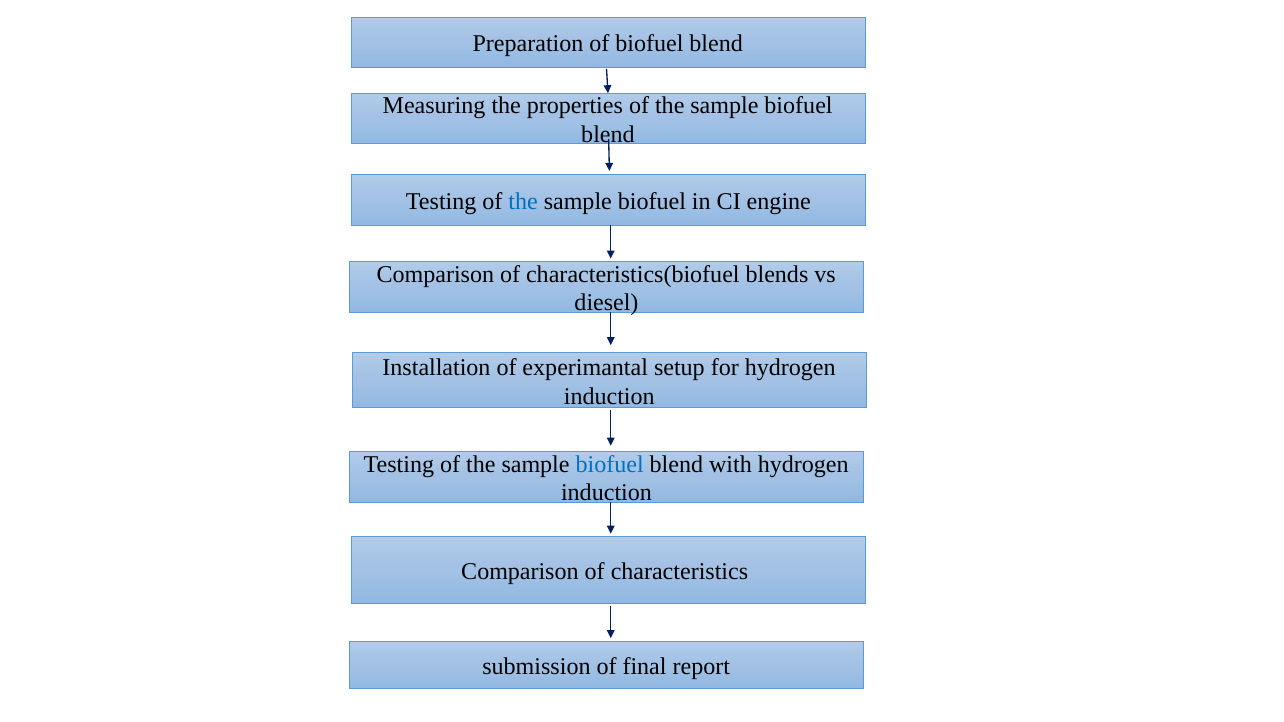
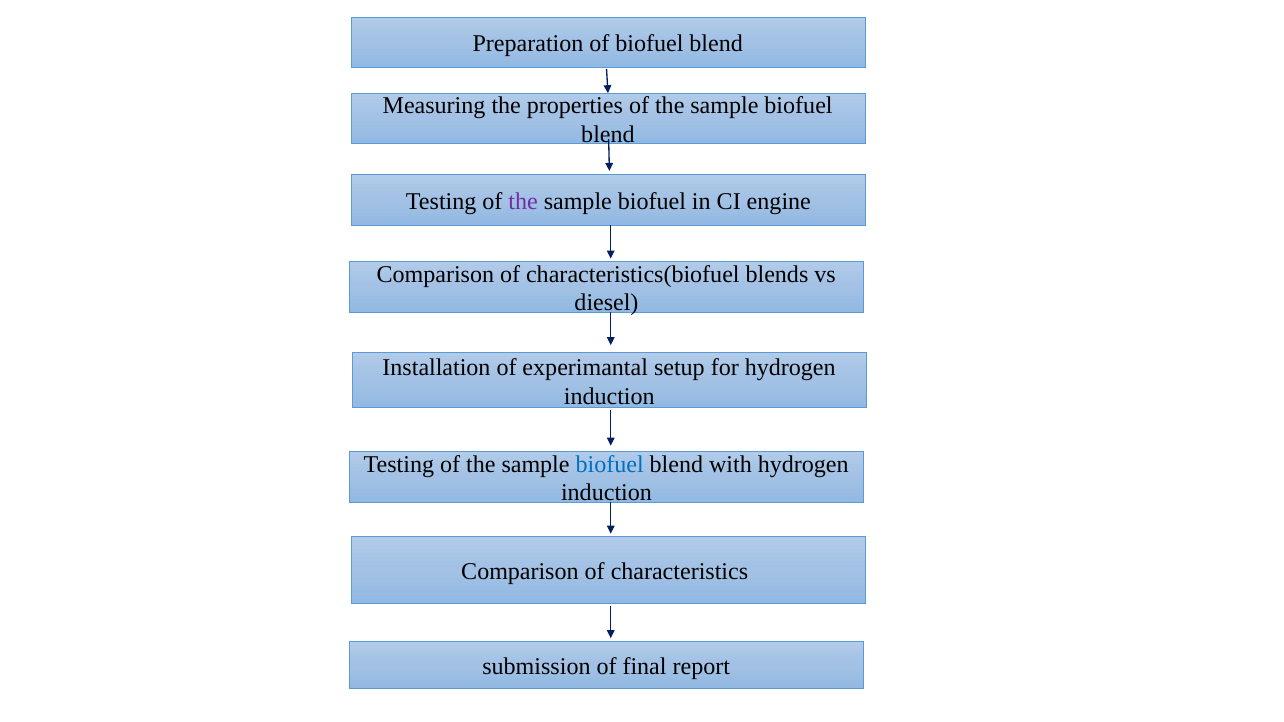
the colour: blue -> purple (523, 202)
